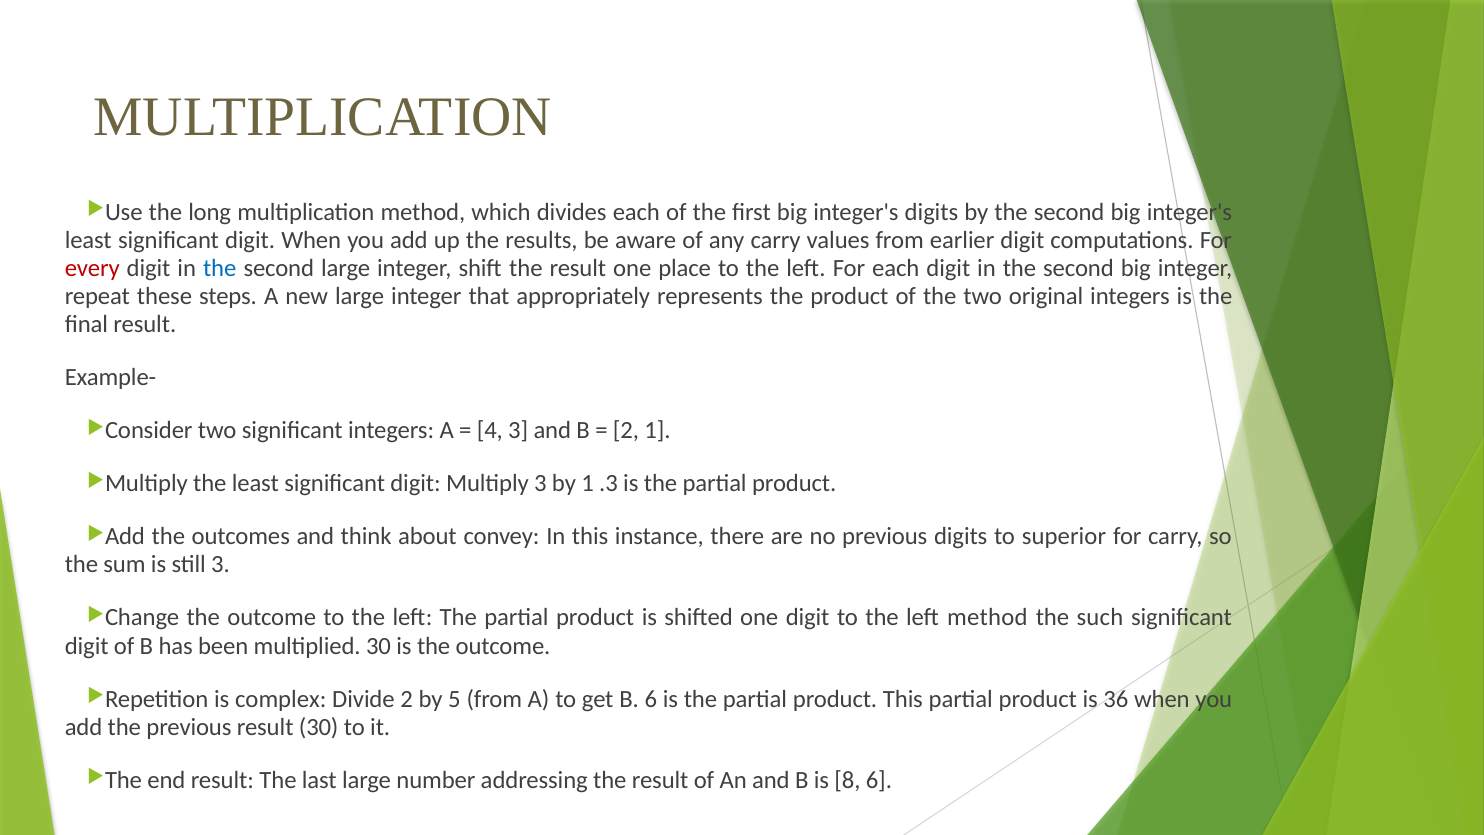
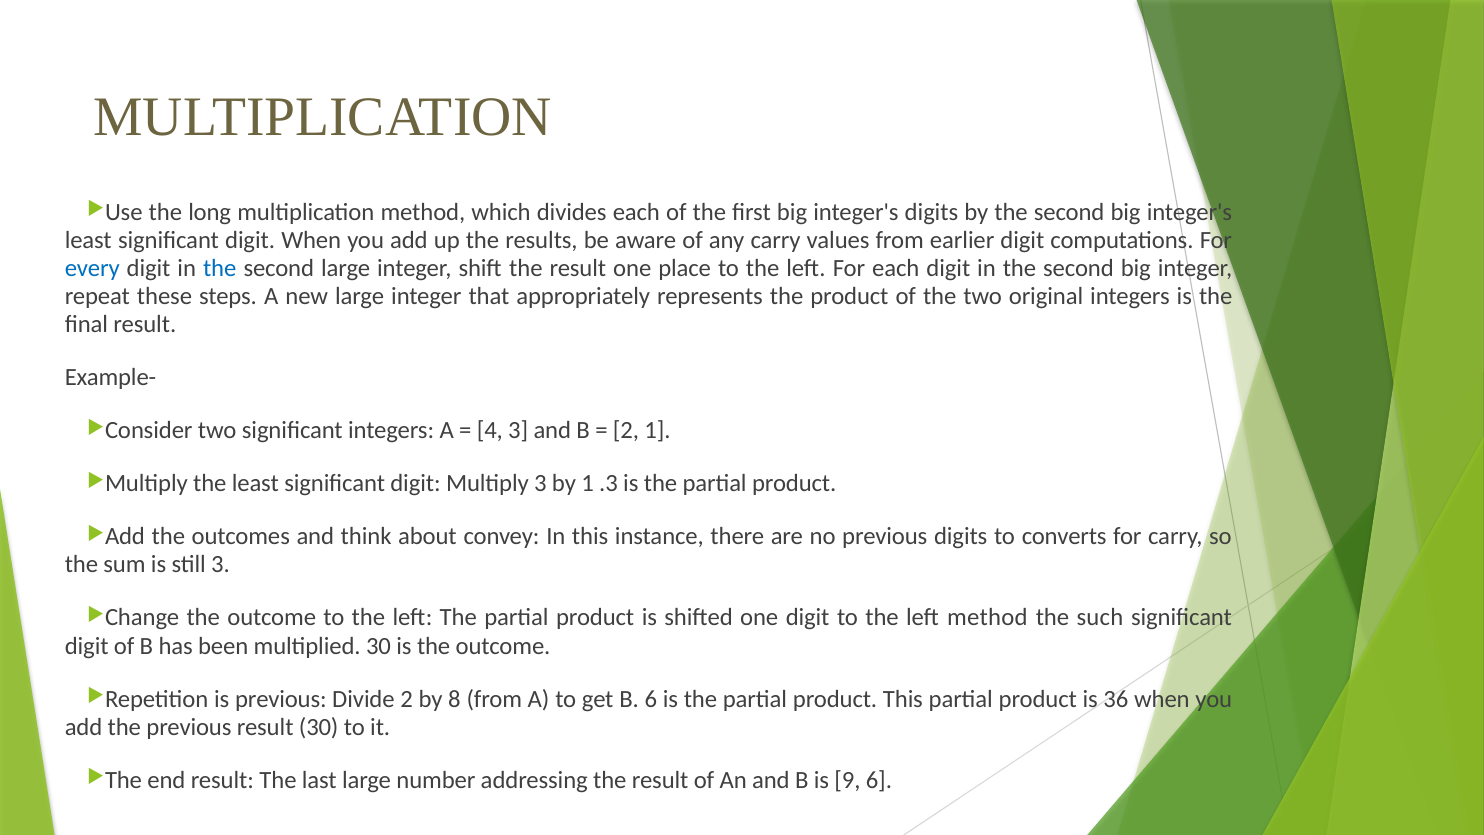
every colour: red -> blue (92, 268)
superior: superior -> converts (1064, 536)
is complex: complex -> previous (281, 699)
5: 5 -> 8 (454, 699)
8: 8 -> 9 (847, 780)
